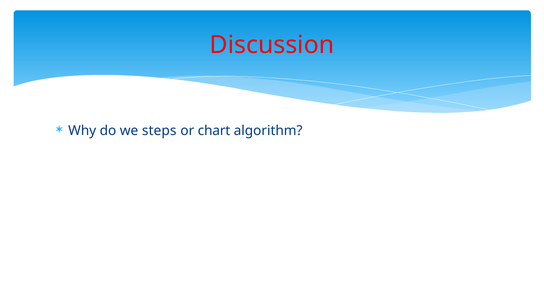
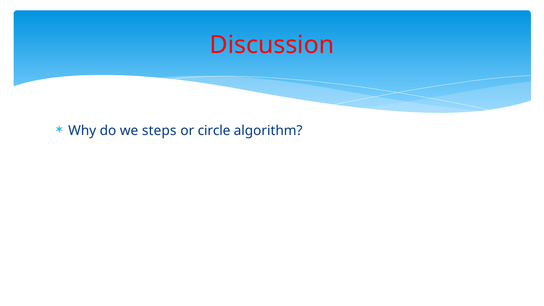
chart: chart -> circle (214, 131)
